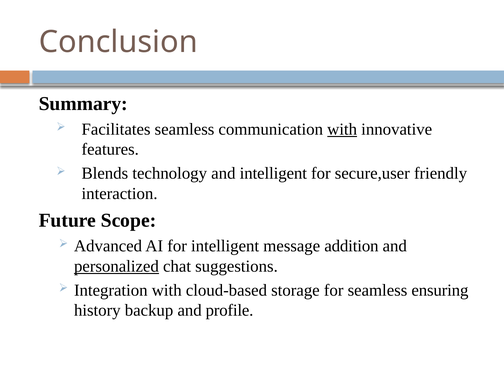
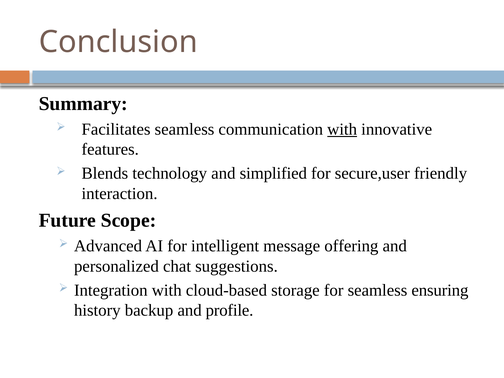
and intelligent: intelligent -> simplified (273, 173)
addition: addition -> offering (351, 246)
personalized underline: present -> none (116, 266)
